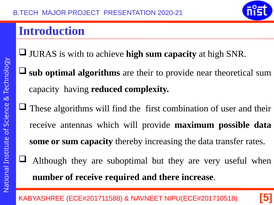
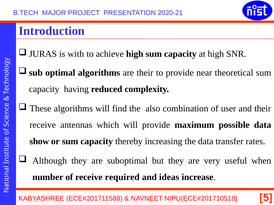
first: first -> also (153, 109)
some: some -> show (39, 142)
there: there -> ideas (169, 178)
